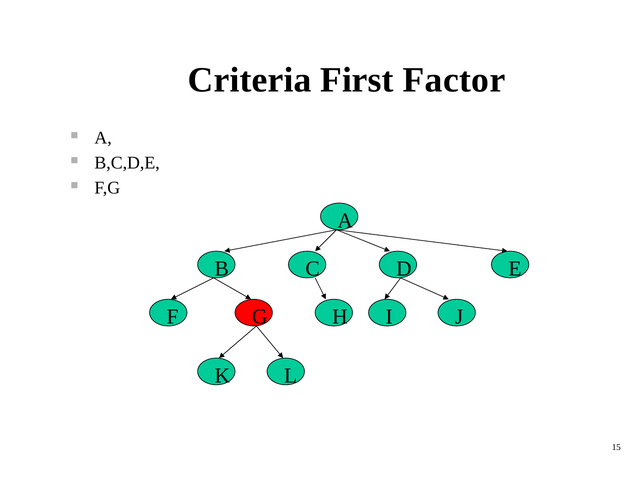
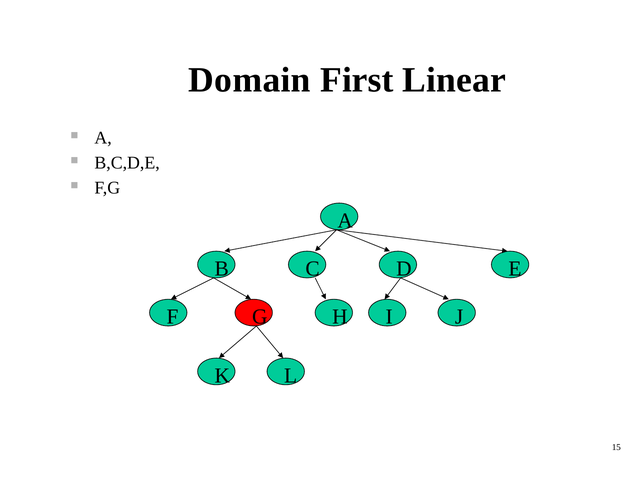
Criteria: Criteria -> Domain (250, 80)
Factor: Factor -> Linear (454, 80)
